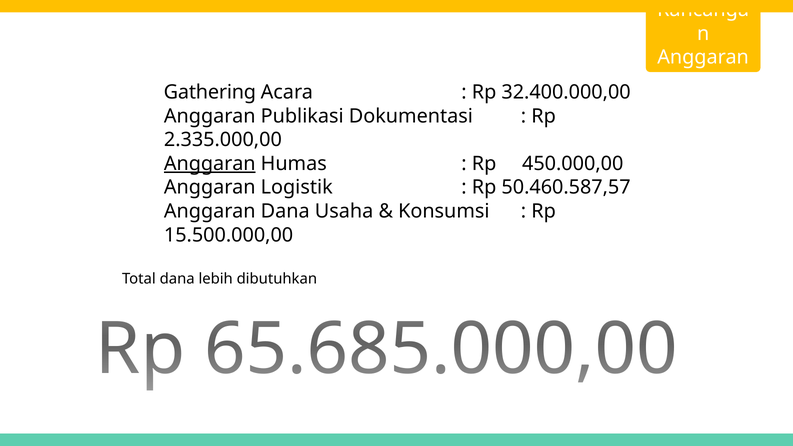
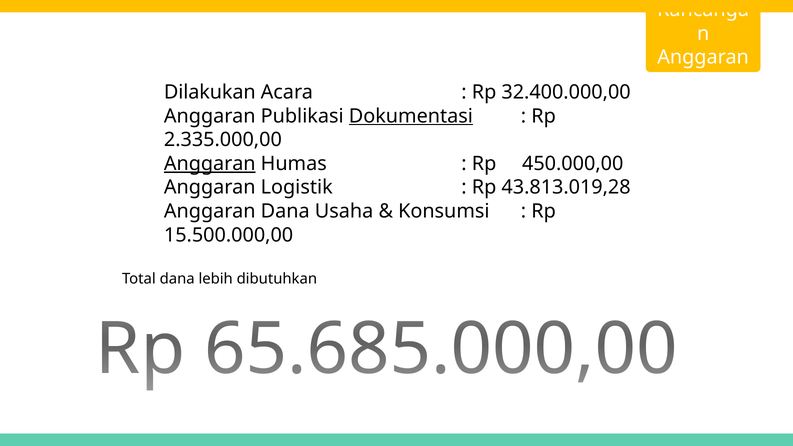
Gathering: Gathering -> Dilakukan (210, 92)
Dokumentasi underline: none -> present (411, 116)
50.460.587,57: 50.460.587,57 -> 43.813.019,28 (566, 187)
